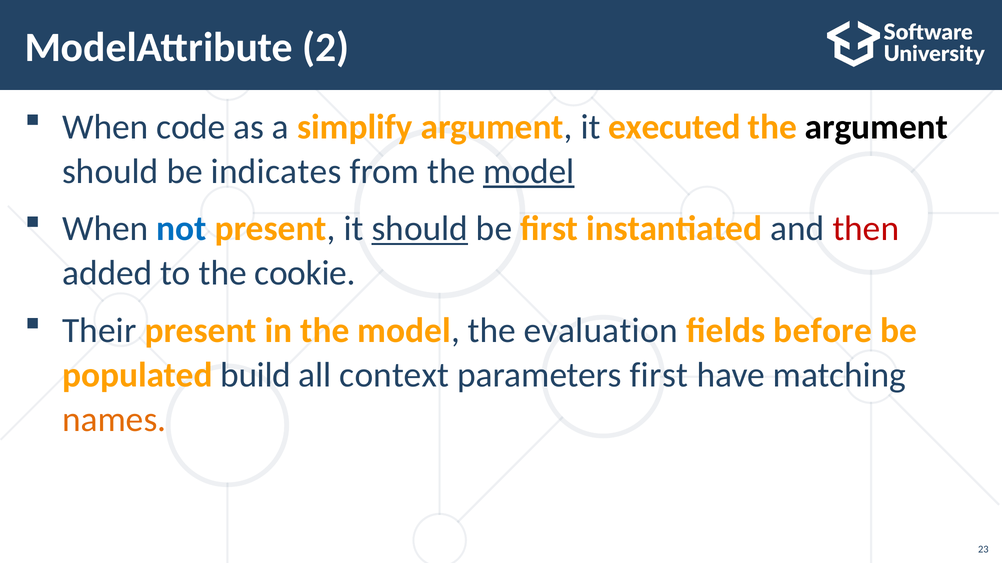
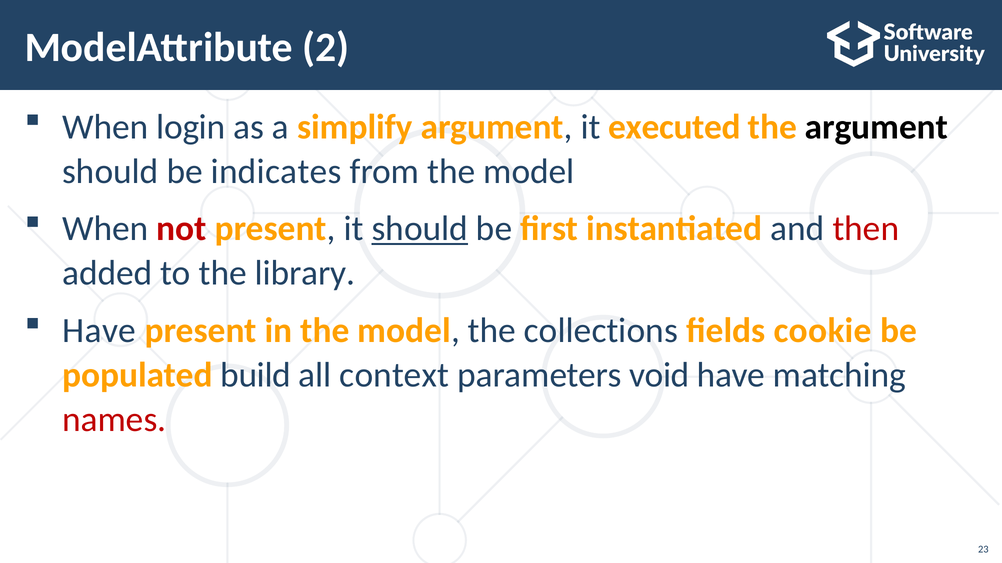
code: code -> login (191, 127)
model underline: present -> none (529, 172)
not colour: blue -> red (182, 229)
cookie: cookie -> library (305, 274)
Their: Their -> Have (99, 331)
evaluation: evaluation -> collections (601, 331)
before: before -> cookie (823, 331)
parameters first: first -> void (659, 375)
names colour: orange -> red (114, 420)
